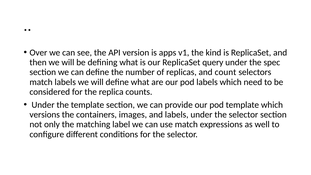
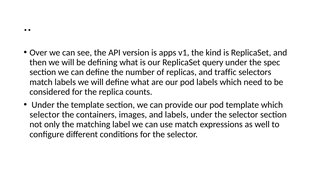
count: count -> traffic (226, 72)
versions: versions -> selector (45, 115)
